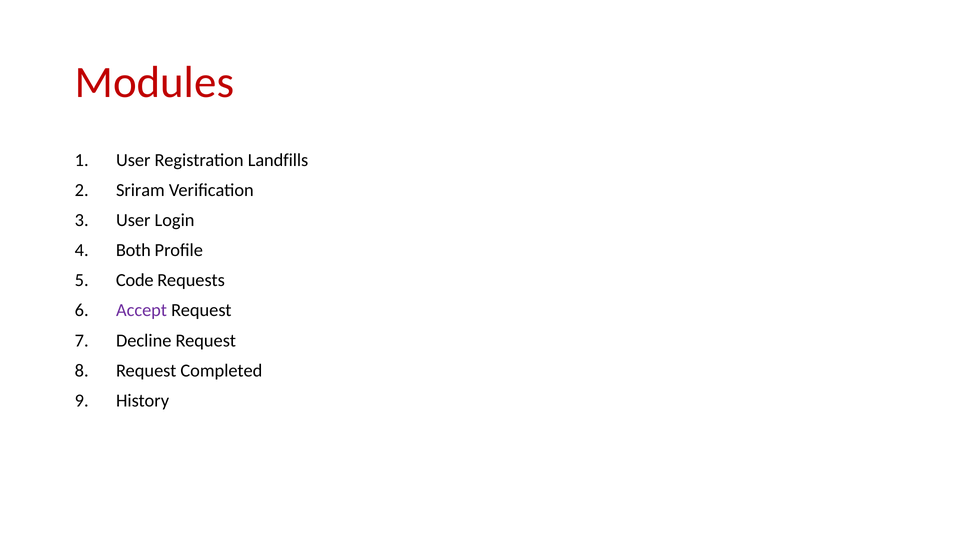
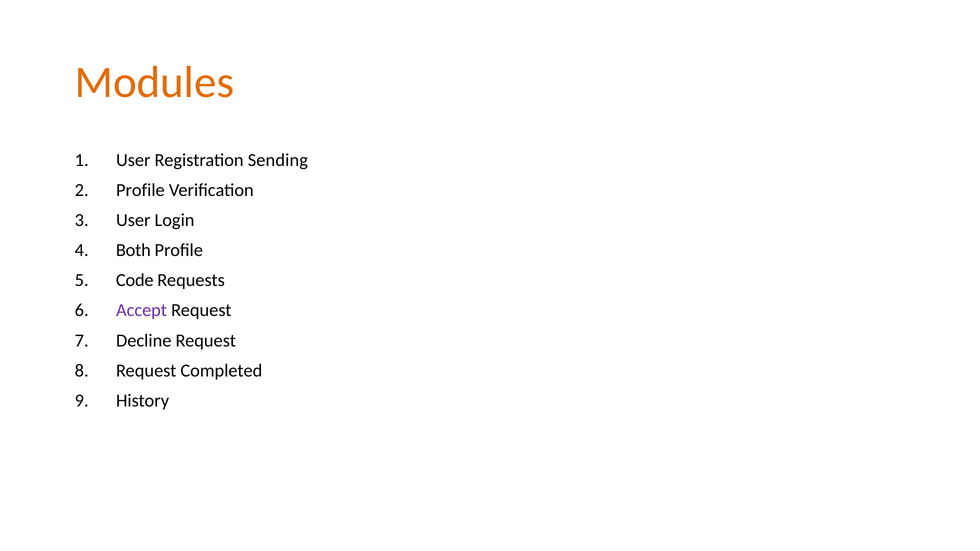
Modules colour: red -> orange (154, 82)
Landfills: Landfills -> Sending (278, 160)
Sriram: Sriram -> Profile (140, 190)
